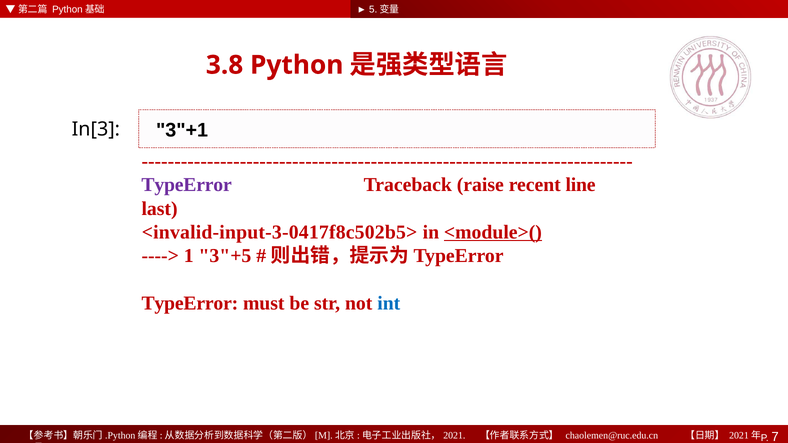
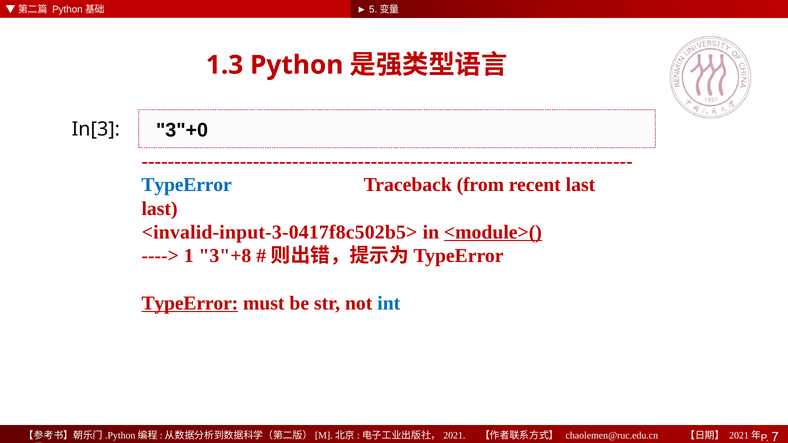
3.8: 3.8 -> 1.3 (225, 65)
3"+1: 3"+1 -> 3"+0 (182, 130)
TypeError colour: purple -> blue (187, 185)
raise: raise -> from (480, 185)
recent line: line -> last (580, 185)
3"+5: 3"+5 -> 3"+8 (225, 256)
TypeError underline: none -> present (190, 303)
